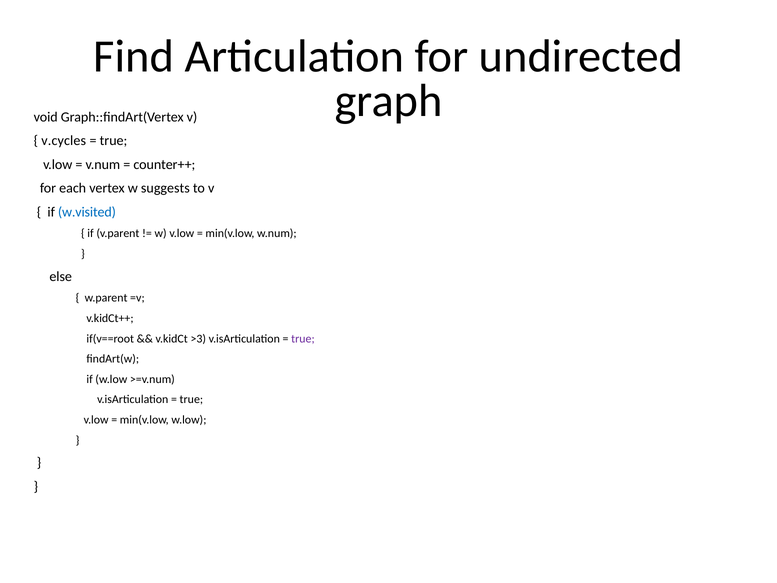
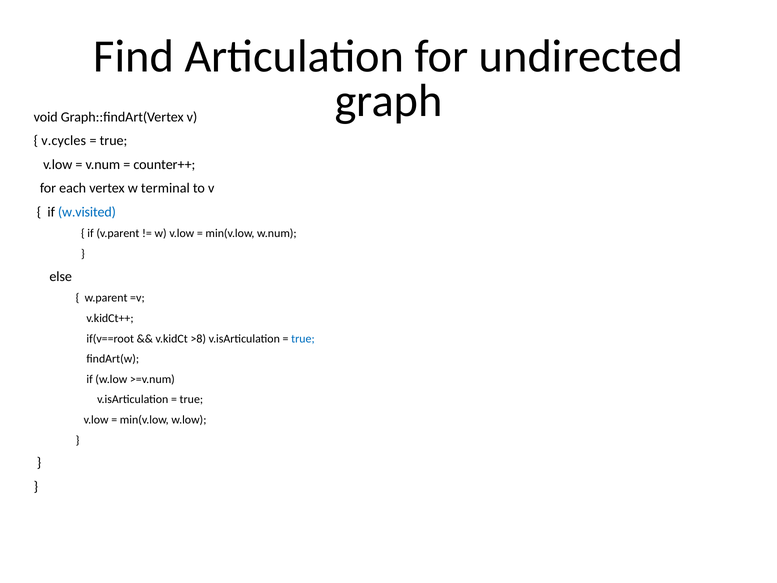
suggests: suggests -> terminal (165, 188)
>3: >3 -> >8 (198, 338)
true colour: purple -> blue (303, 338)
